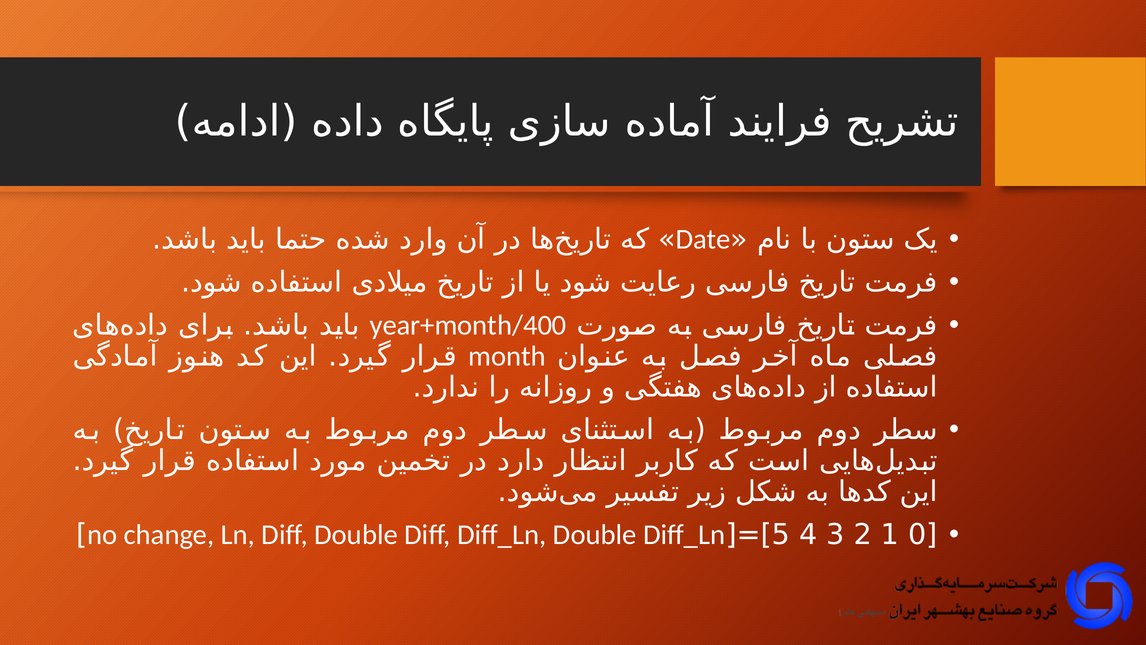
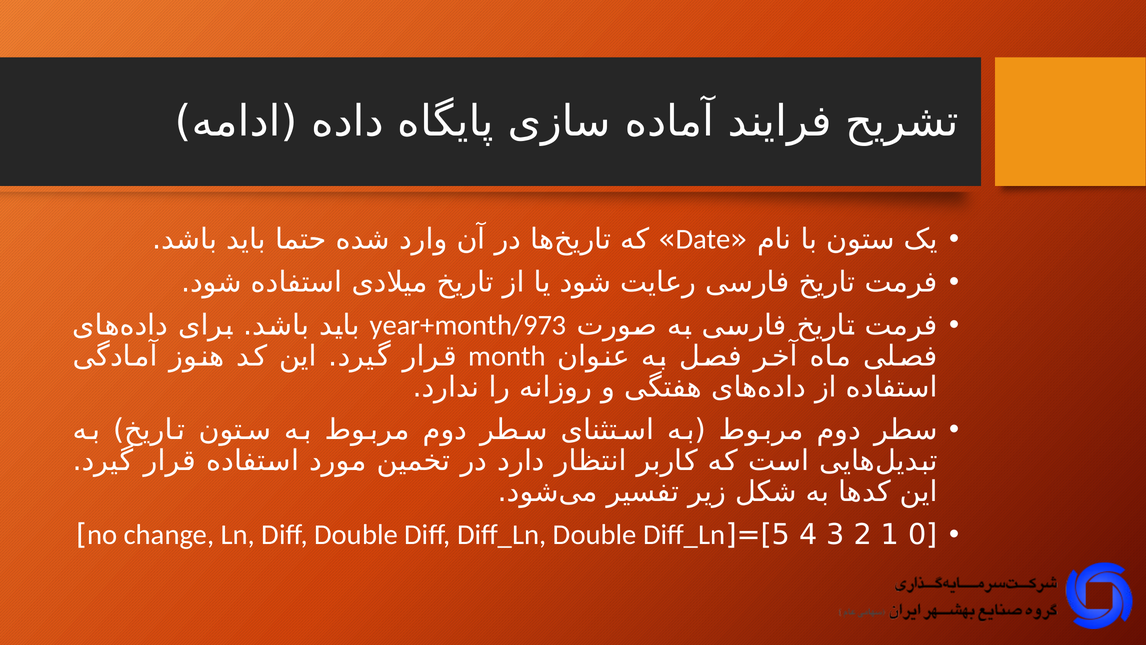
year+month/400: year+month/400 -> year+month/973 (468, 325)
